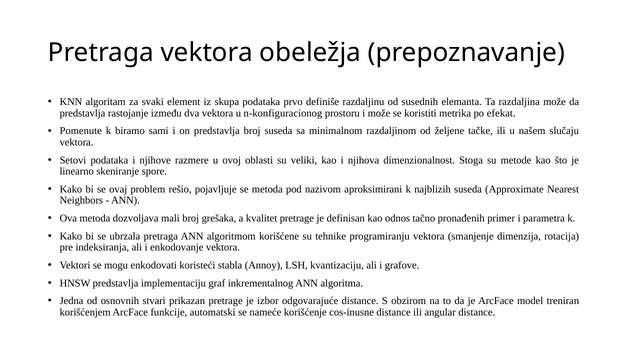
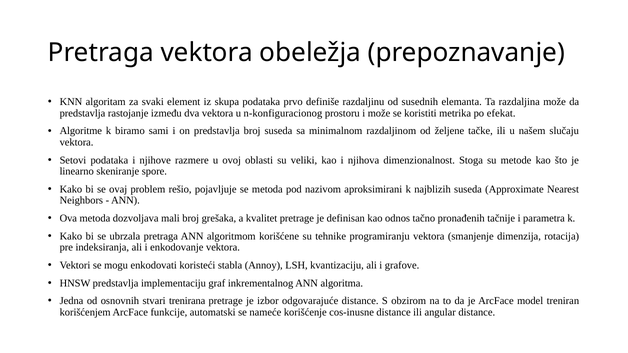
Pomenute: Pomenute -> Algoritme (81, 131)
primer: primer -> tačnije (501, 218)
prikazan: prikazan -> trenirana (187, 301)
